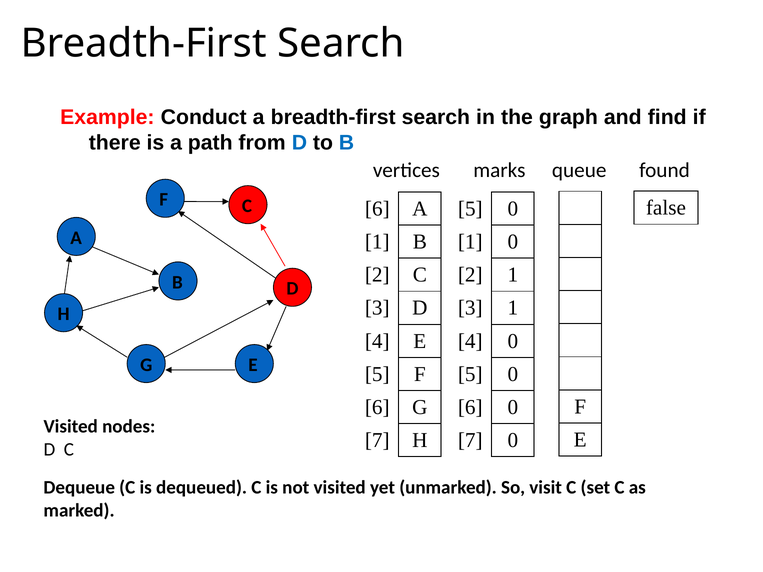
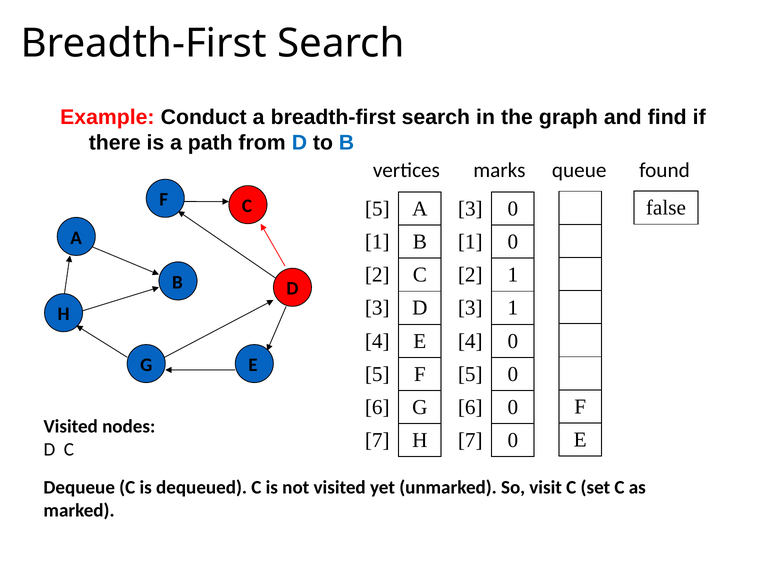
6: 6 -> 5 (377, 209)
5: 5 -> 3 (470, 209)
